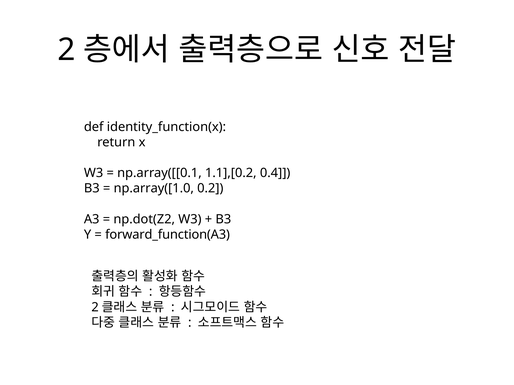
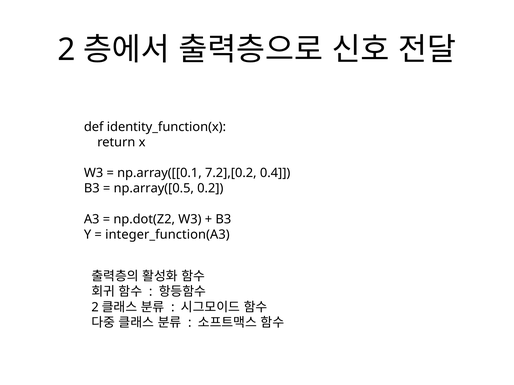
1.1],[0.2: 1.1],[0.2 -> 7.2],[0.2 (231, 173)
np.array([1.0: np.array([1.0 -> np.array([0.5 (154, 189)
forward_function(A3: forward_function(A3 -> integer_function(A3 (167, 235)
